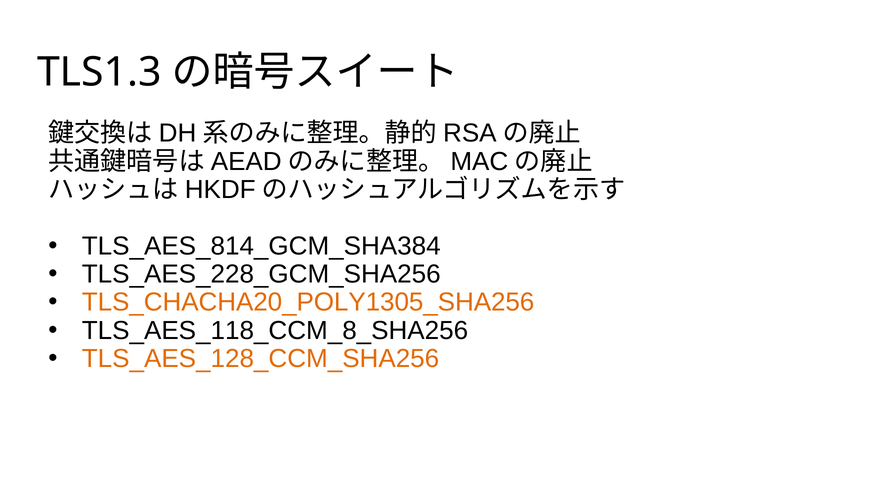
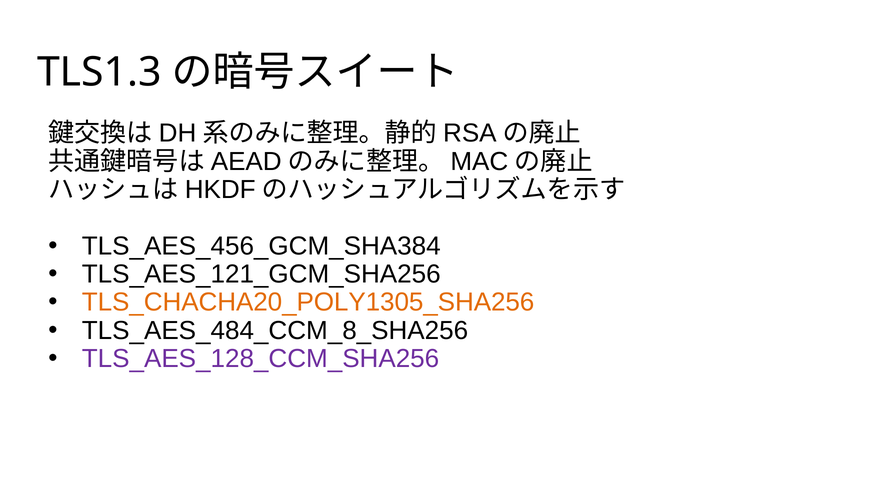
TLS_AES_814_GCM_SHA384: TLS_AES_814_GCM_SHA384 -> TLS_AES_456_GCM_SHA384 (261, 246)
TLS_AES_228_GCM_SHA256: TLS_AES_228_GCM_SHA256 -> TLS_AES_121_GCM_SHA256 (261, 274)
TLS_AES_118_CCM_8_SHA256: TLS_AES_118_CCM_8_SHA256 -> TLS_AES_484_CCM_8_SHA256 (275, 330)
TLS_AES_128_CCM_SHA256 colour: orange -> purple (261, 359)
